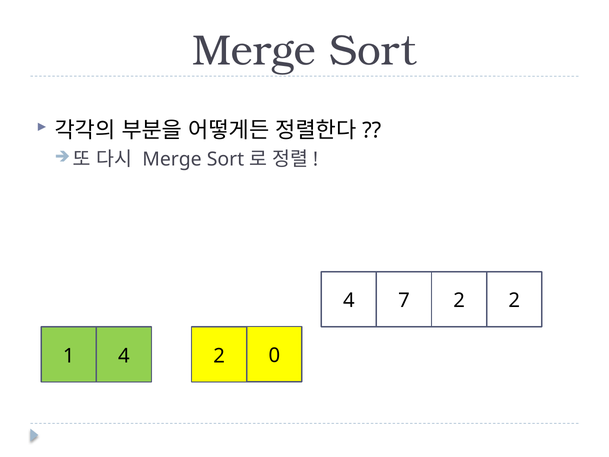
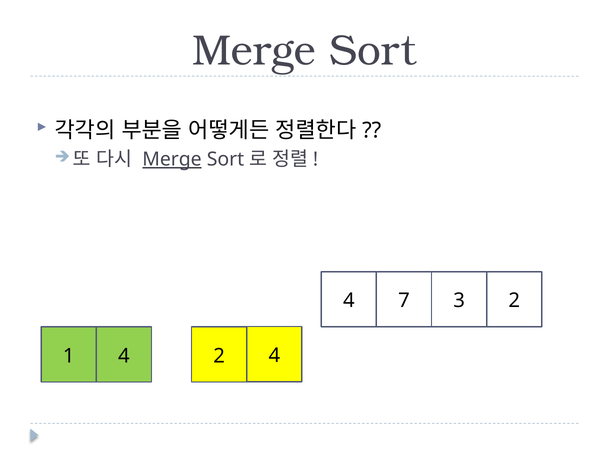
Merge underline: none -> present (172, 159)
7 2: 2 -> 3 (459, 301)
2 0: 0 -> 4 (274, 355)
